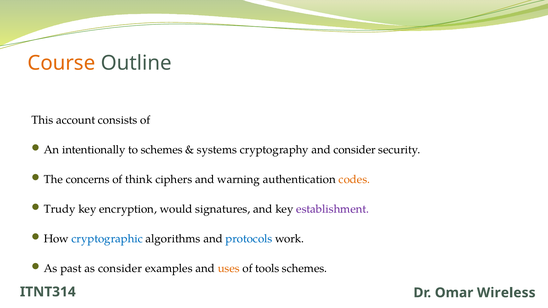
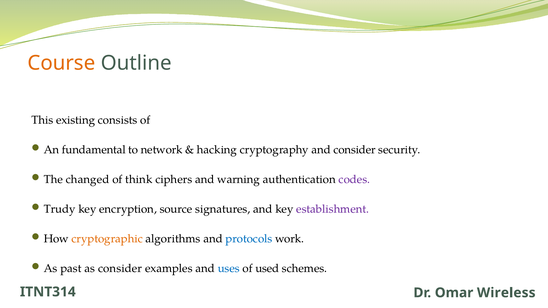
account: account -> existing (76, 120)
intentionally: intentionally -> fundamental (94, 150)
to schemes: schemes -> network (162, 150)
systems: systems -> hacking (217, 150)
concerns: concerns -> changed (88, 180)
codes colour: orange -> purple (354, 180)
would: would -> source (176, 209)
cryptographic colour: blue -> orange (107, 239)
uses colour: orange -> blue (229, 269)
tools: tools -> used (267, 269)
